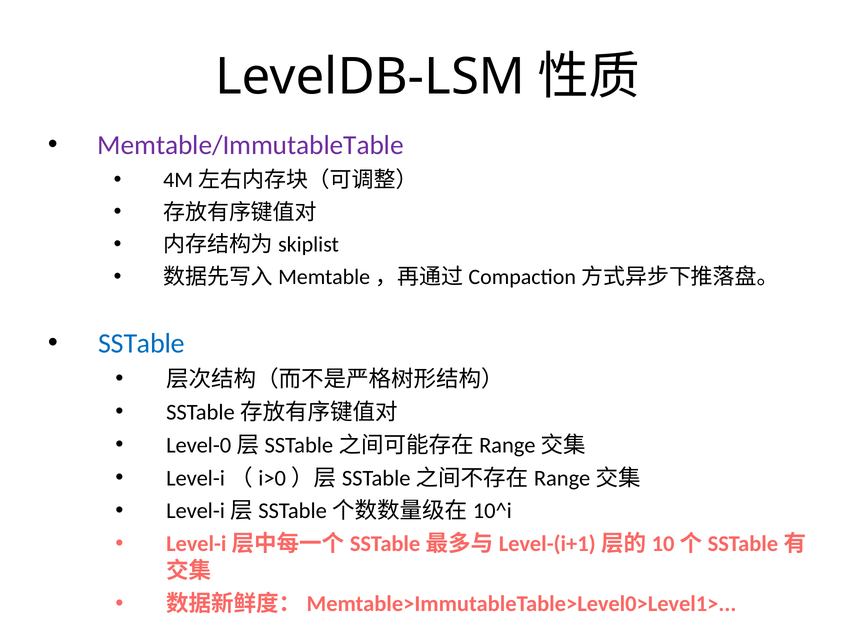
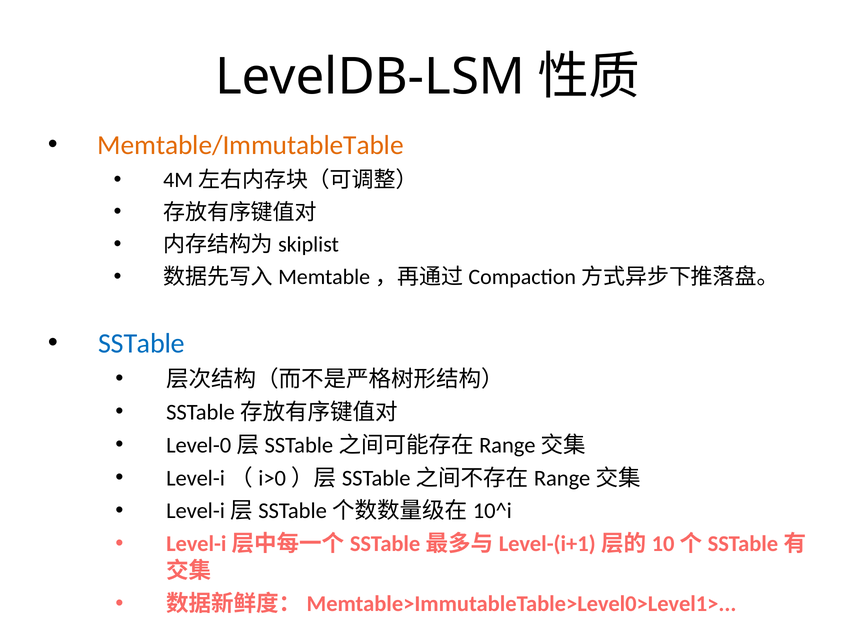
Memtable/ImmutableTable colour: purple -> orange (251, 145)
